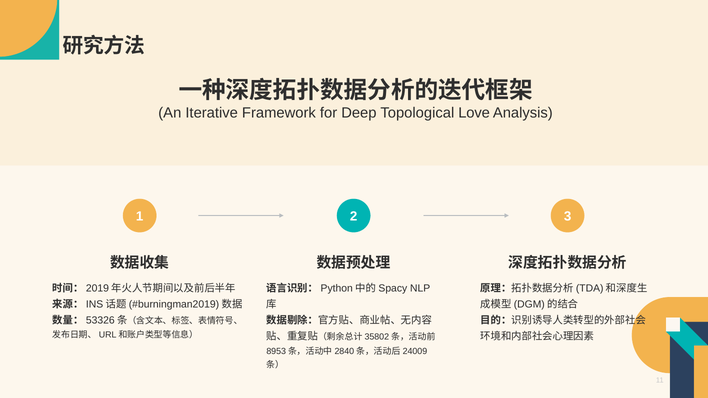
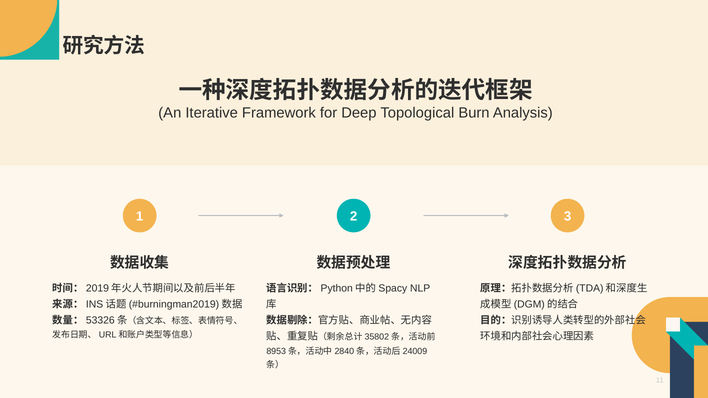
Love: Love -> Burn (474, 113)
